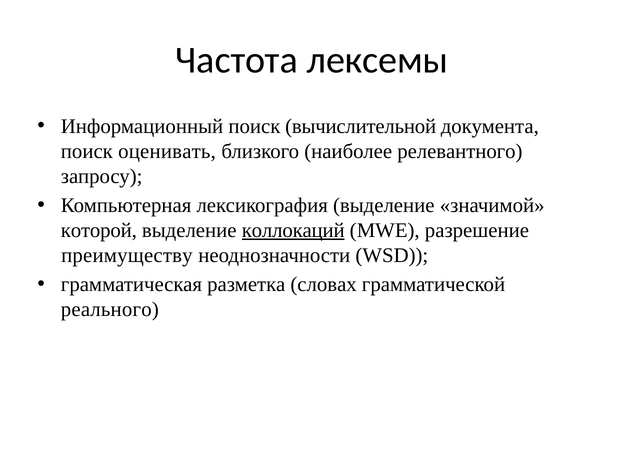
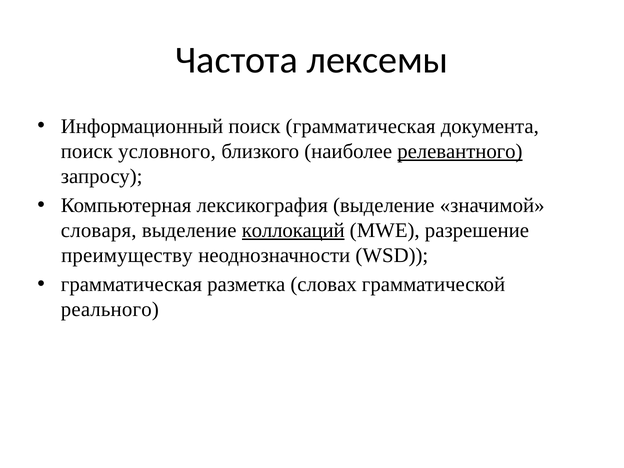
поиск вычислительной: вычислительной -> грамматическая (361, 126)
оценивать: оценивать -> условного (167, 151)
релевантного underline: none -> present (460, 151)
которой: которой -> словаря (99, 230)
